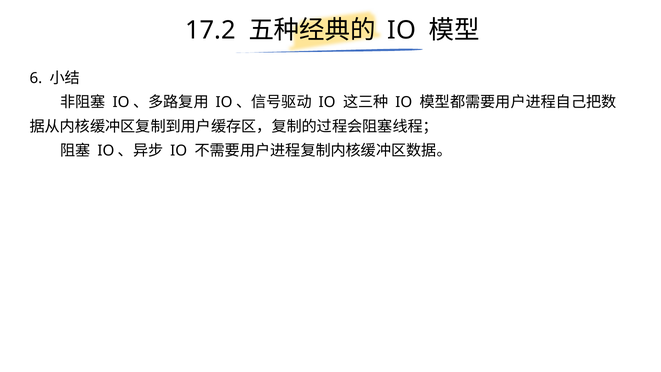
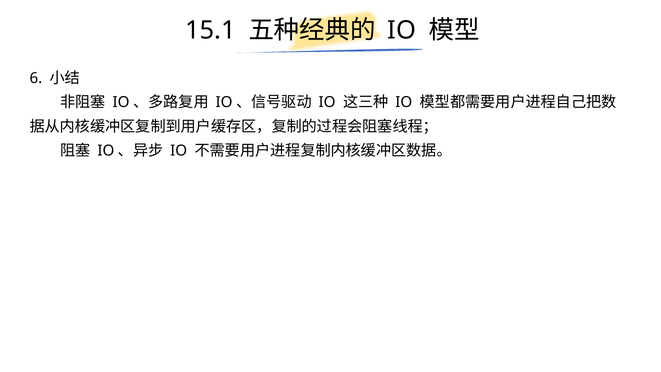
17.2: 17.2 -> 15.1 (211, 31)
